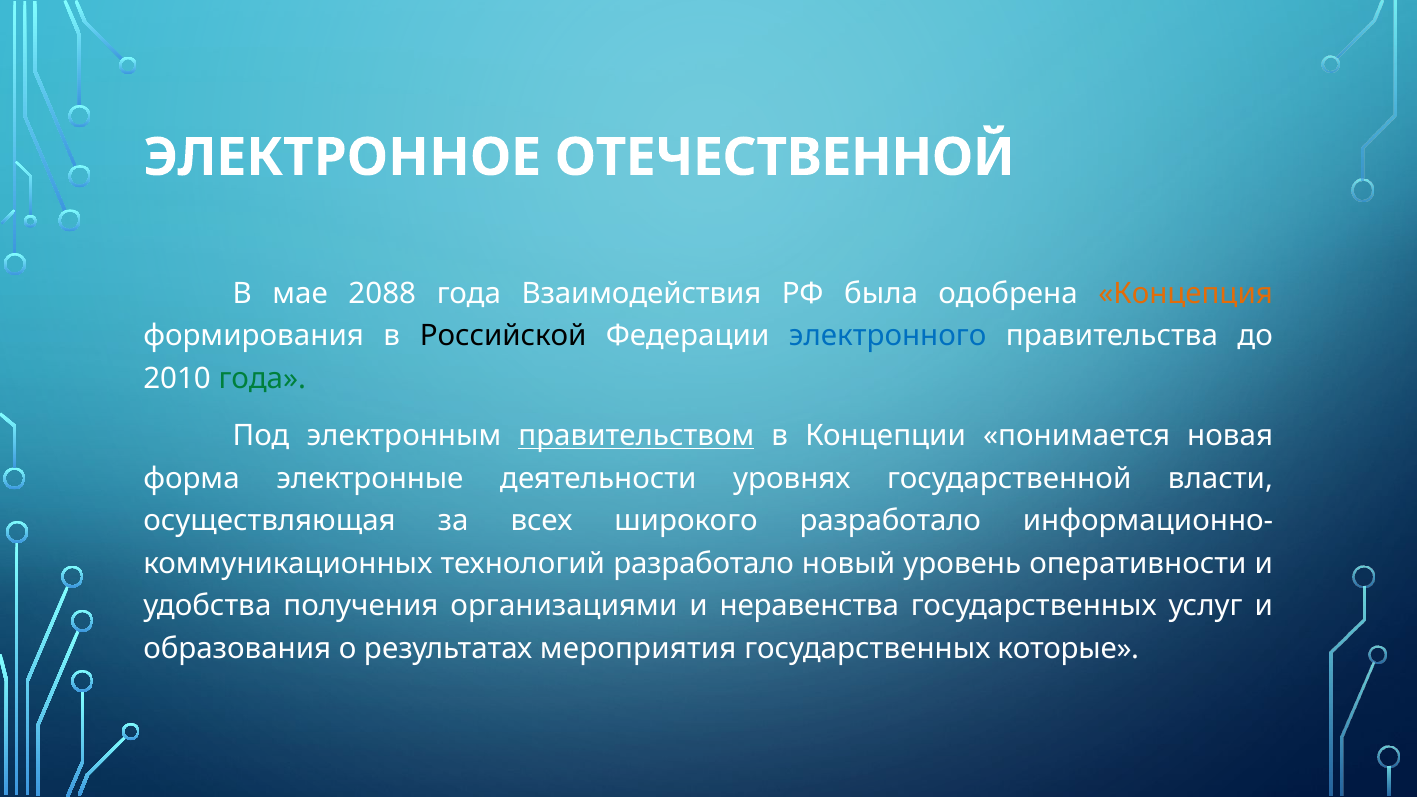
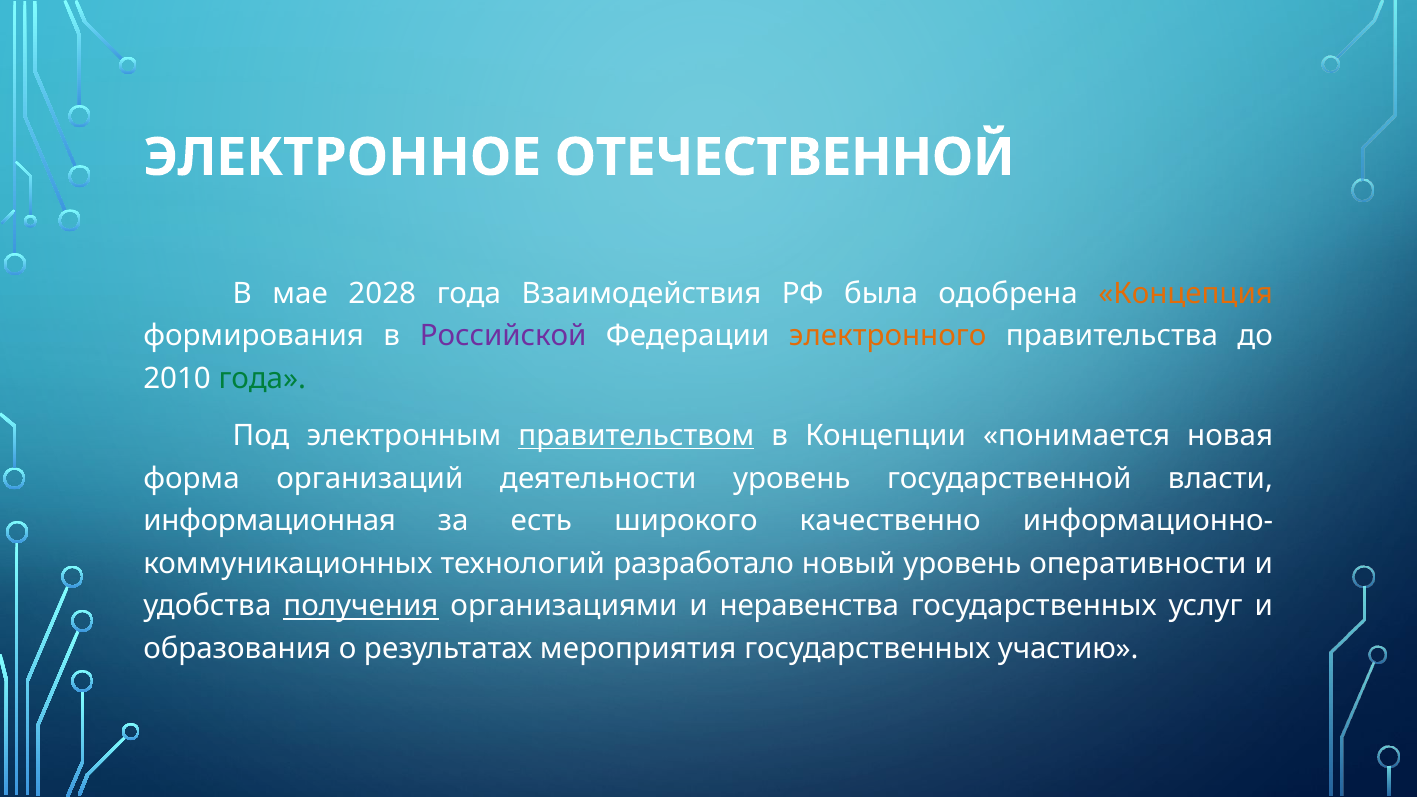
2088: 2088 -> 2028 (382, 294)
Российской colour: black -> purple (503, 336)
электронного colour: blue -> orange (888, 336)
электронные: электронные -> организаций (370, 478)
деятельности уровнях: уровнях -> уровень (792, 478)
осуществляющая: осуществляющая -> информационная (270, 521)
всех: всех -> есть (541, 521)
широкого разработало: разработало -> качественно (890, 521)
получения underline: none -> present (361, 606)
которые: которые -> участию (1068, 648)
